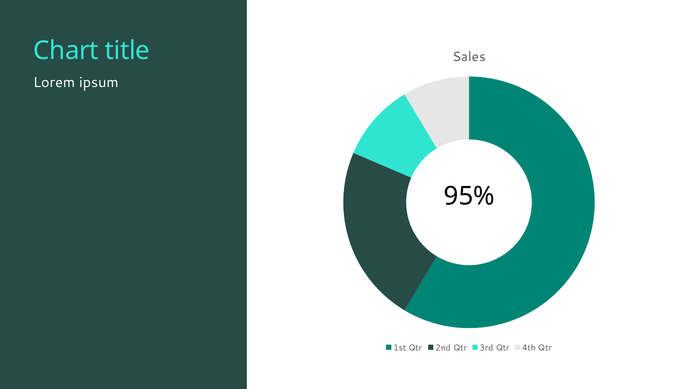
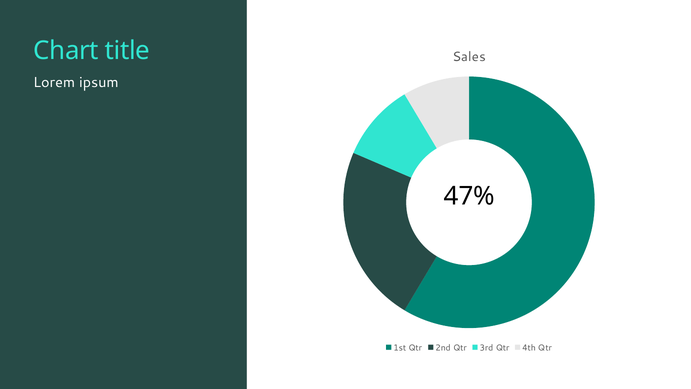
95%: 95% -> 47% (469, 196)
